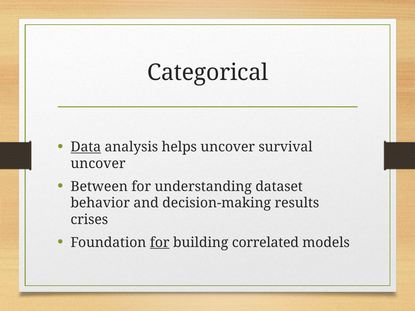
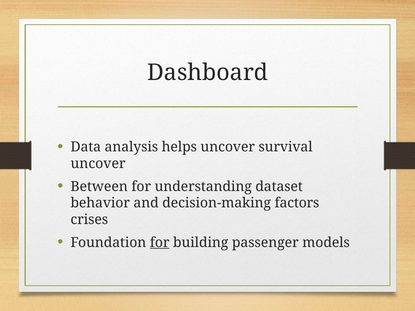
Categorical: Categorical -> Dashboard (208, 73)
Data underline: present -> none (86, 147)
results: results -> factors (297, 203)
correlated: correlated -> passenger (265, 243)
